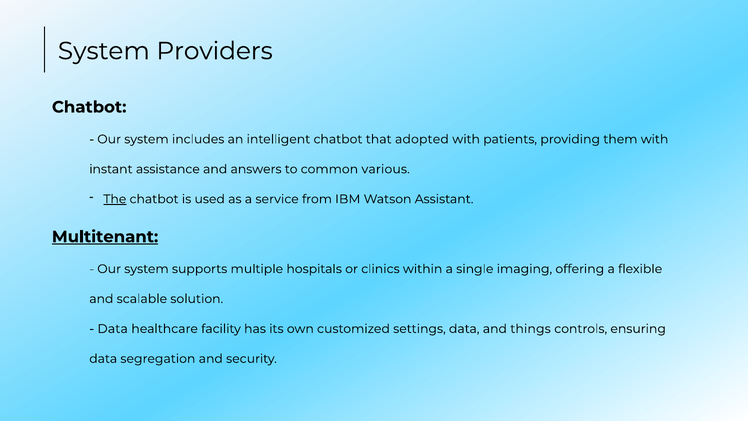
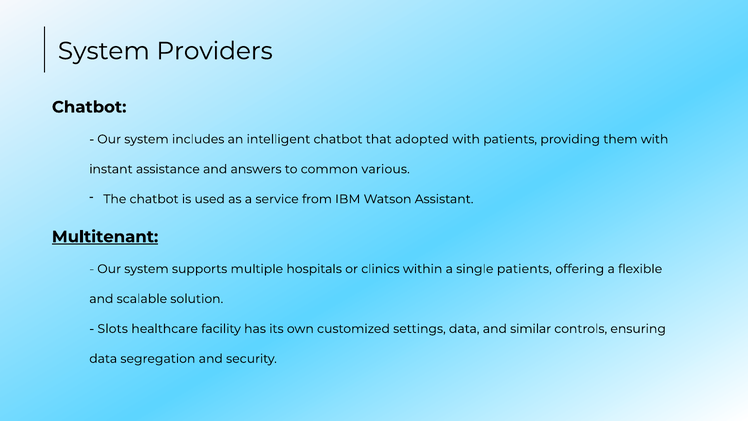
The underline: present -> none (115, 199)
single imaging: imaging -> patients (524, 269)
Data: Data -> Slots (113, 329)
things: things -> similar (531, 329)
